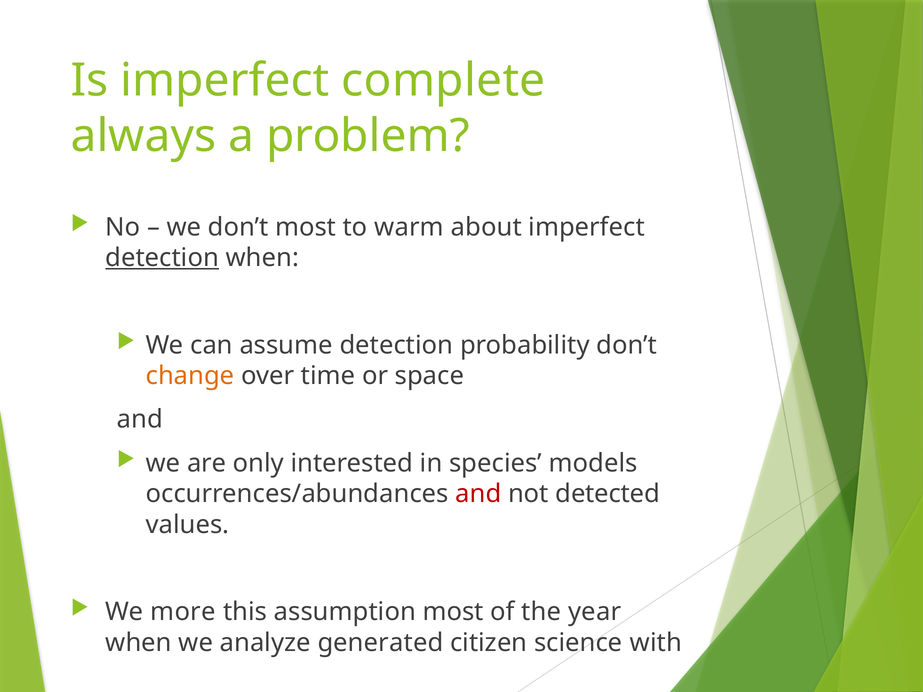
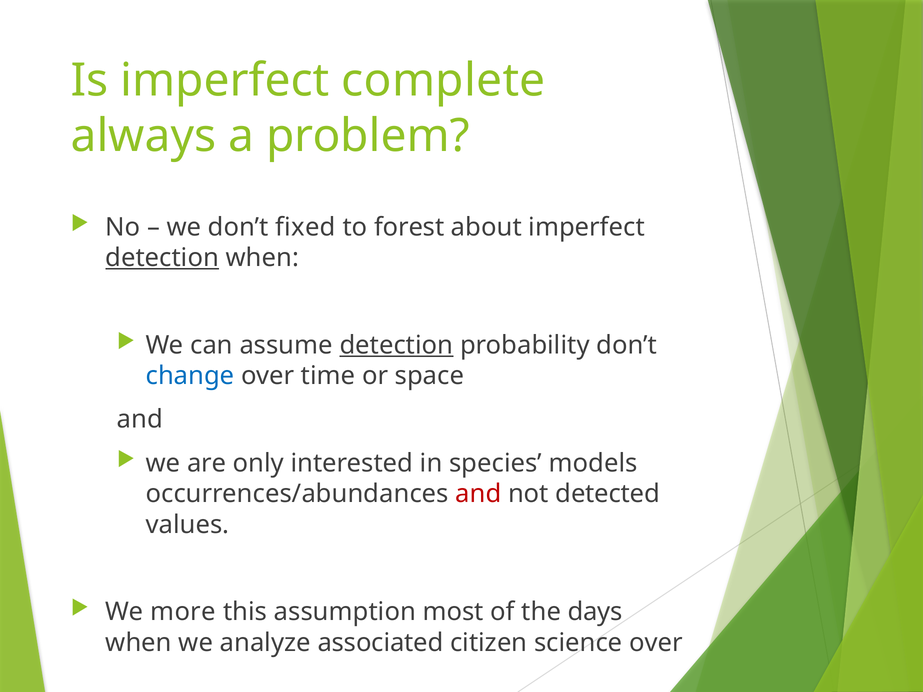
don’t most: most -> fixed (306, 227)
warm: warm -> forest (409, 227)
detection underline: none -> present (396, 345)
change colour: orange -> blue (190, 376)
year: year -> days (595, 612)
generated: generated -> associated (381, 643)
science with: with -> over (656, 643)
